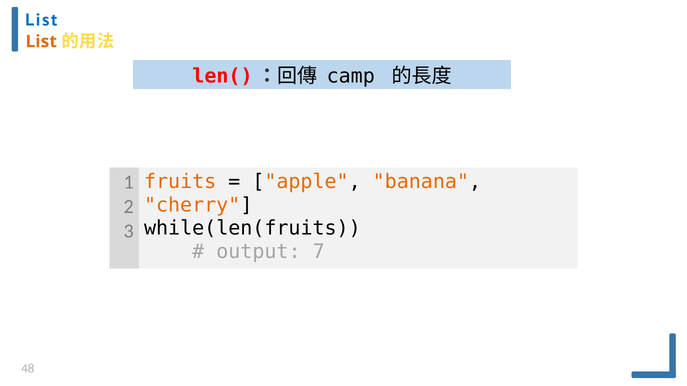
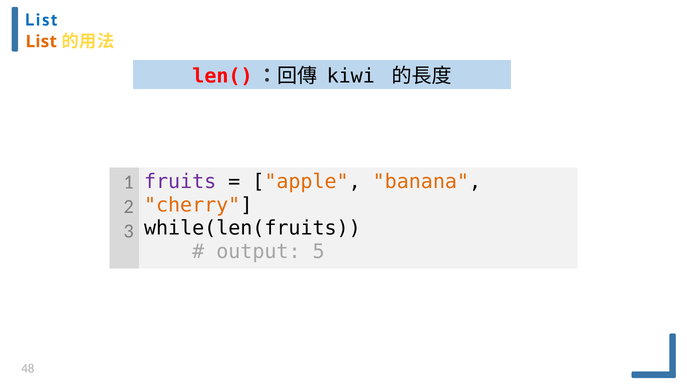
camp: camp -> kiwi (351, 76)
fruits colour: orange -> purple (180, 182)
7: 7 -> 5 (319, 252)
